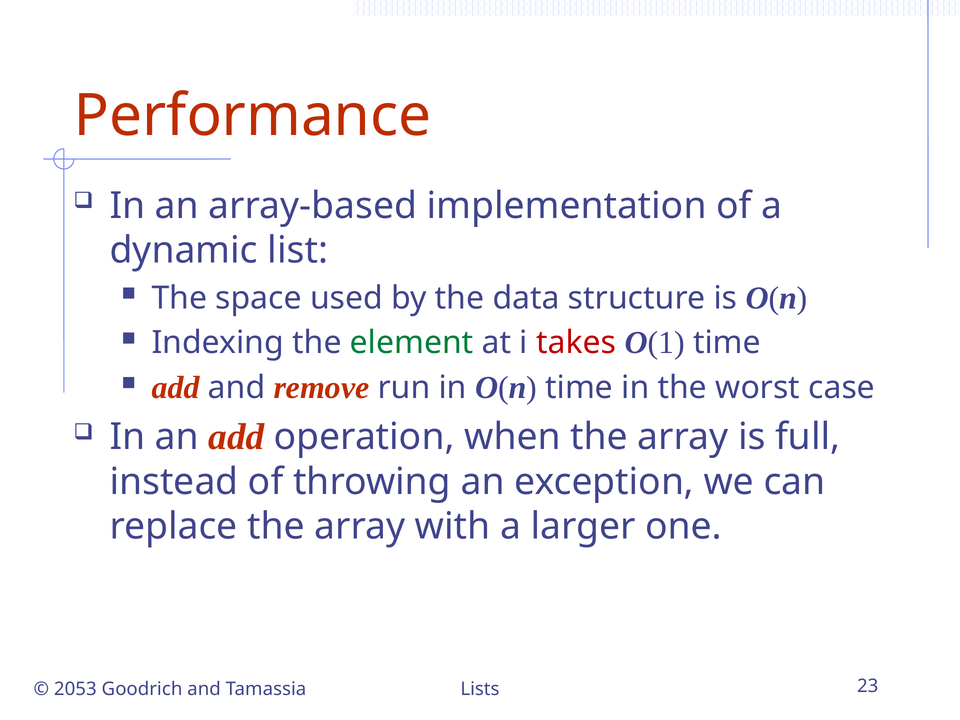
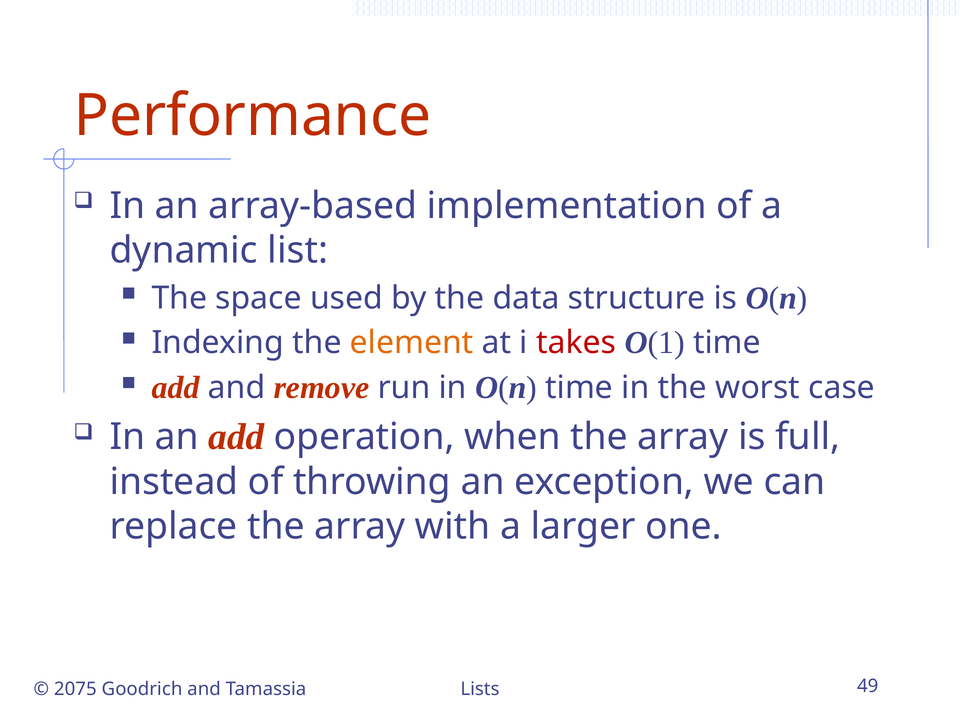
element colour: green -> orange (412, 343)
2053: 2053 -> 2075 (75, 689)
23: 23 -> 49 (868, 686)
